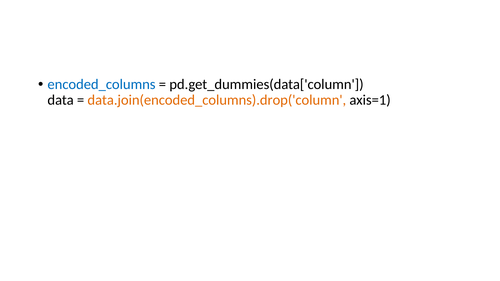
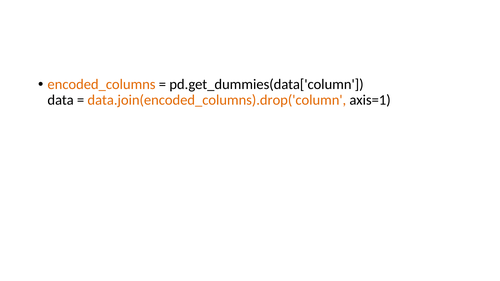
encoded_columns colour: blue -> orange (102, 85)
